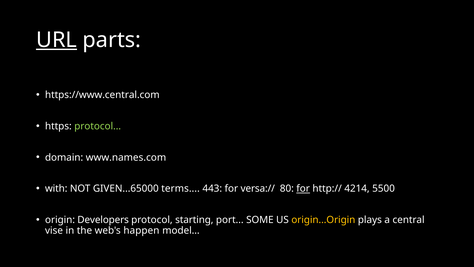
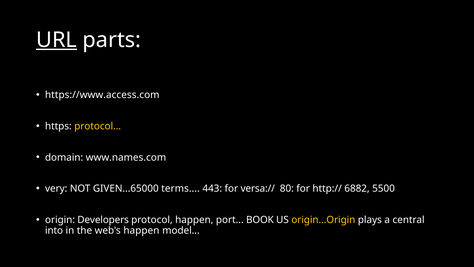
https://www.central.com: https://www.central.com -> https://www.access.com (102, 95)
protocol colour: light green -> yellow (98, 126)
with: with -> very (56, 188)
for underline: present -> none (303, 188)
4214: 4214 -> 6882 (357, 188)
protocol starting: starting -> happen (194, 220)
SOME: SOME -> BOOK (260, 220)
vise: vise -> into (54, 230)
